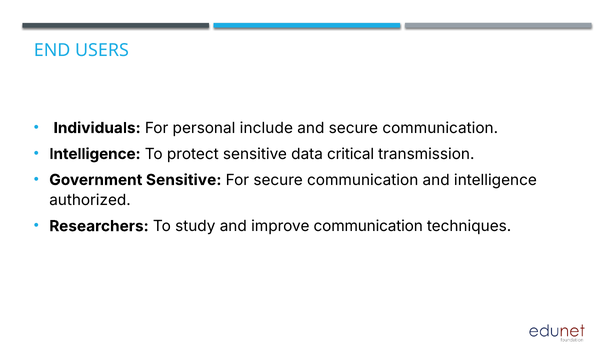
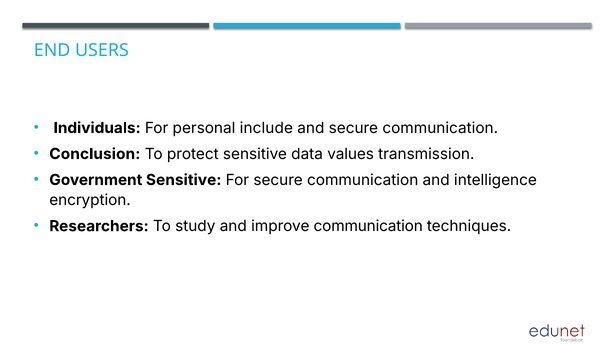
Intelligence: Intelligence -> Conclusion (95, 154)
critical: critical -> values (351, 154)
authorized: authorized -> encryption (90, 200)
